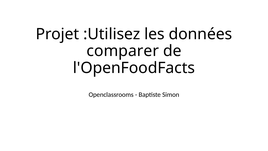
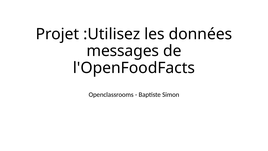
comparer: comparer -> messages (123, 51)
